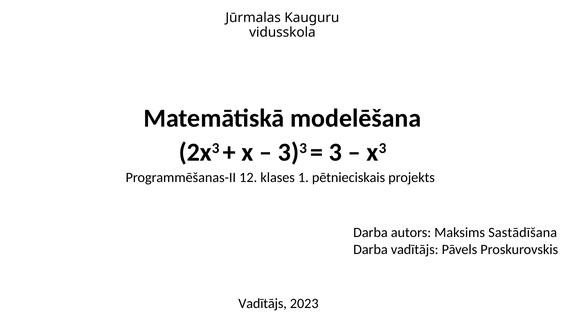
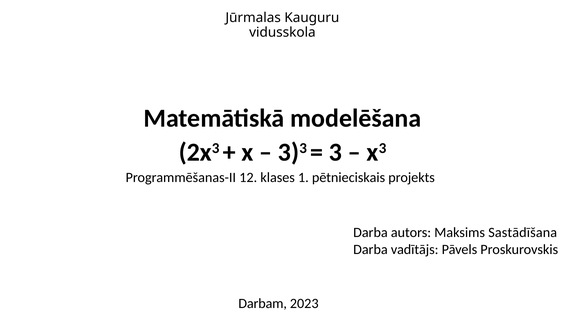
Vadītājs: Vadītājs -> Darbam (263, 303)
